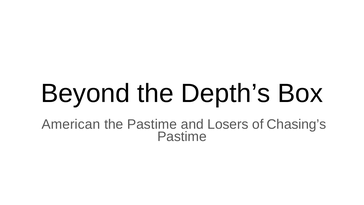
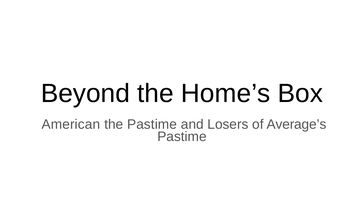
Depth’s: Depth’s -> Home’s (226, 93)
Chasing’s: Chasing’s -> Average’s (297, 124)
